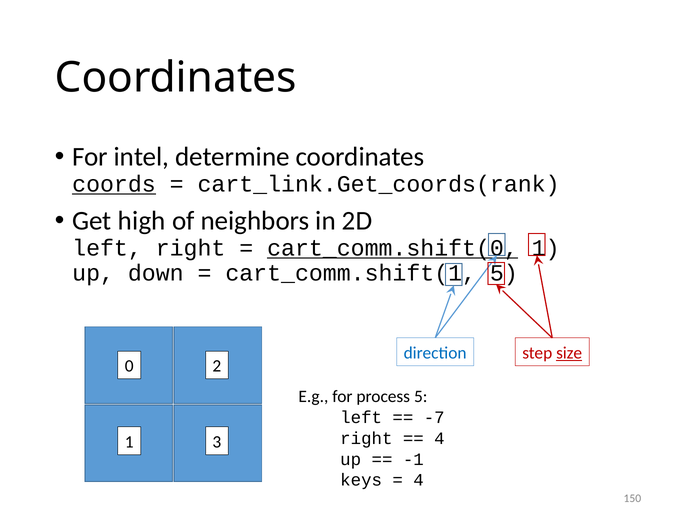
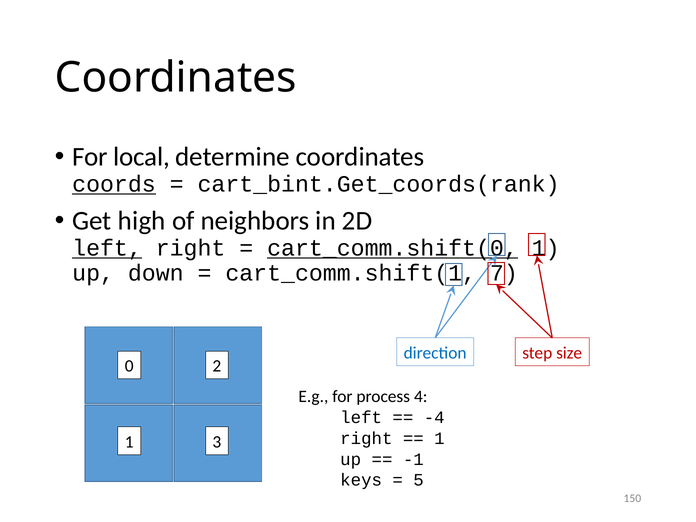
intel: intel -> local (142, 157)
cart_link.Get_coords(rank: cart_link.Get_coords(rank -> cart_bint.Get_coords(rank (379, 184)
left underline: none -> present (107, 248)
cart_comm.shift(1 5: 5 -> 7 (504, 273)
size underline: present -> none (569, 353)
process 5: 5 -> 4 (421, 397)
-7: -7 -> -4 (434, 418)
4: 4 -> 1 (439, 438)
4: 4 -> 5 (419, 480)
